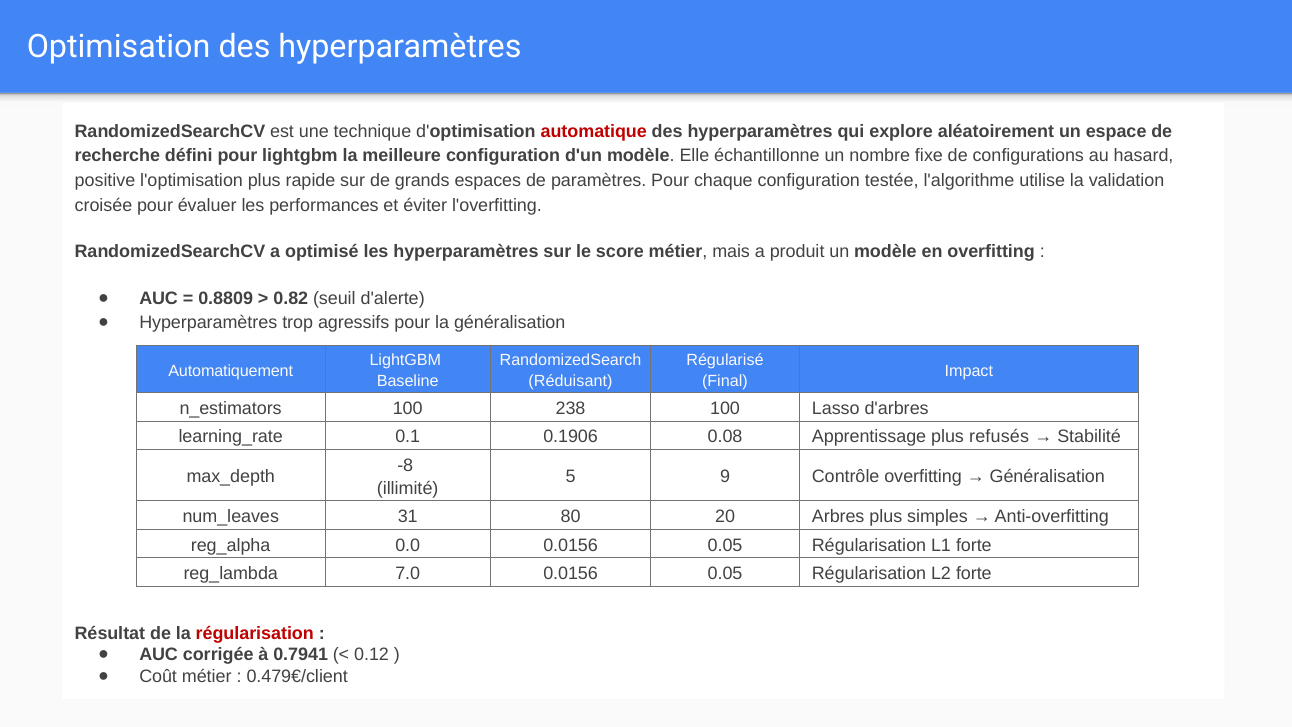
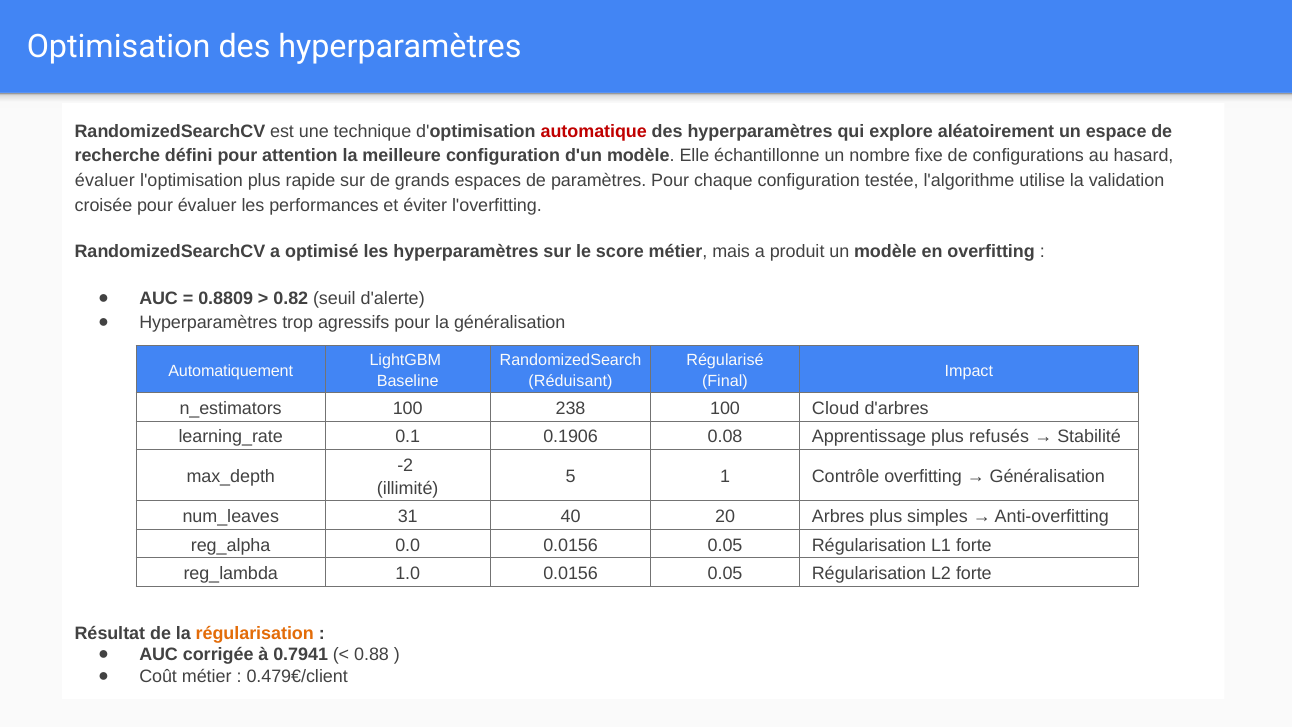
pour lightgbm: lightgbm -> attention (300, 156)
positive: positive -> évaluer (105, 181)
Lasso: Lasso -> Cloud (836, 408)
-8: -8 -> -2 (405, 465)
9: 9 -> 1 (725, 477)
80: 80 -> 40 (571, 517)
7.0: 7.0 -> 1.0 (408, 573)
régularisation colour: red -> orange (255, 633)
0.12: 0.12 -> 0.88 (372, 655)
